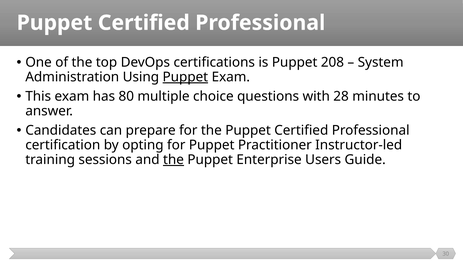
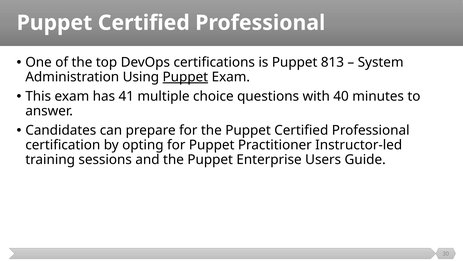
208: 208 -> 813 (332, 62)
80: 80 -> 41 (126, 96)
28: 28 -> 40 (341, 96)
the underline: present -> none (173, 159)
